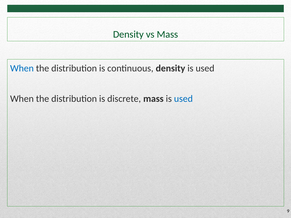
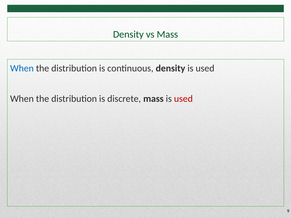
used colour: blue -> red (183, 99)
